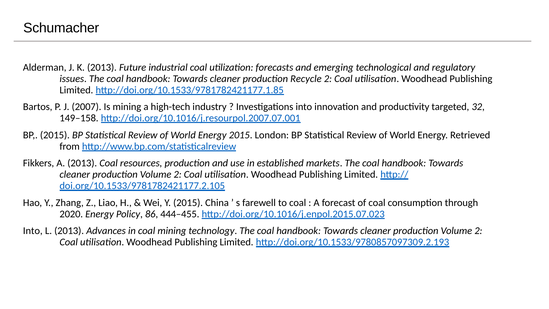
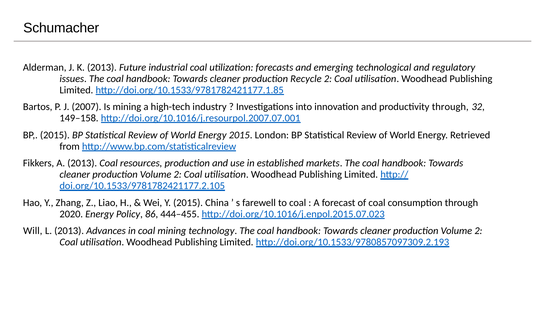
productivity targeted: targeted -> through (450, 107)
Into: Into -> Will (33, 231)
